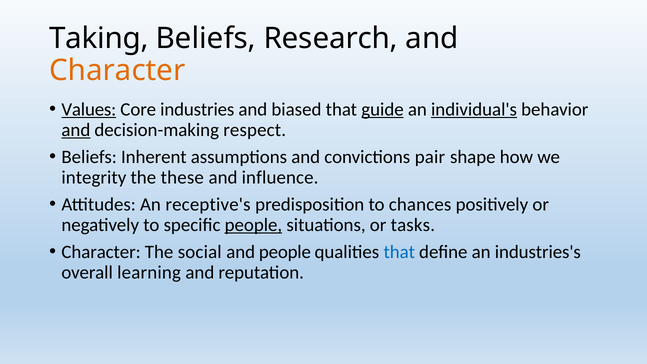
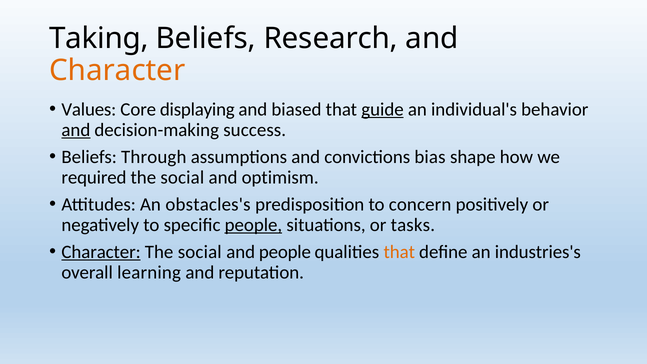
Values underline: present -> none (89, 109)
industries: industries -> displaying (197, 109)
individual's underline: present -> none (474, 109)
respect: respect -> success (255, 130)
Inherent: Inherent -> Through (154, 157)
pair: pair -> bias (430, 157)
integrity: integrity -> required (94, 177)
these: these -> social (182, 177)
influence: influence -> optimism (280, 177)
receptive's: receptive's -> obstacles's (208, 204)
chances: chances -> concern (420, 204)
Character underline: none -> present (101, 252)
that colour: blue -> orange (399, 252)
